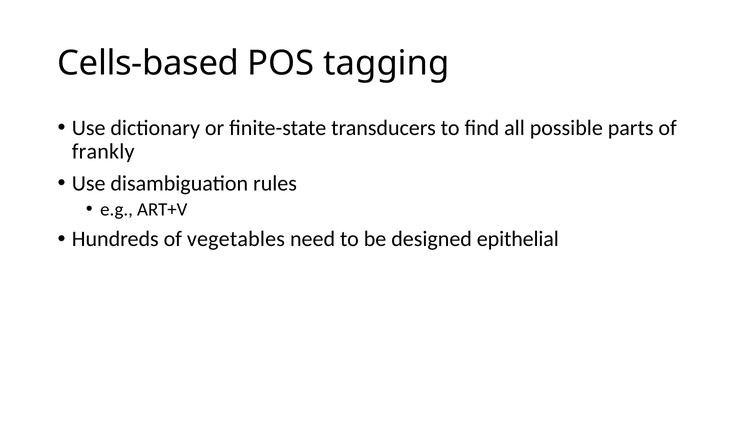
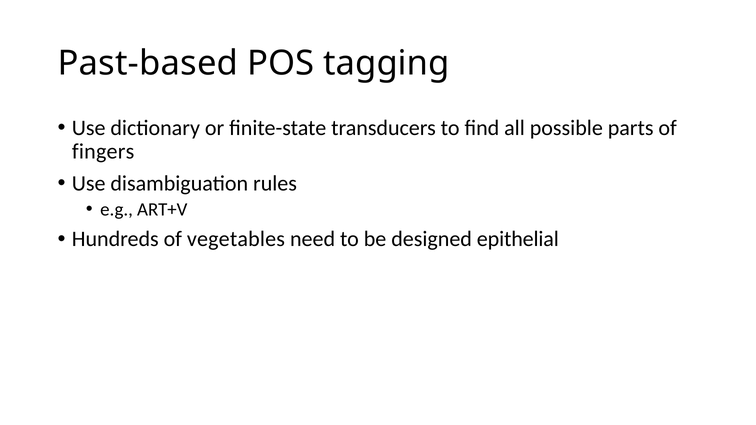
Cells-based: Cells-based -> Past-based (148, 64)
frankly: frankly -> fingers (103, 152)
